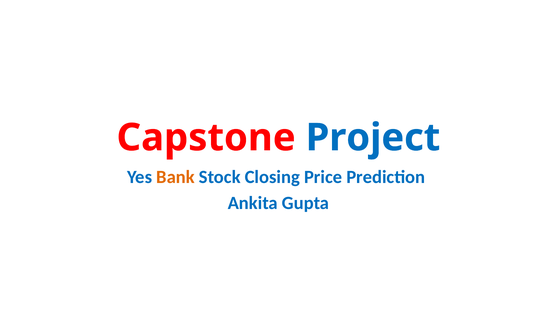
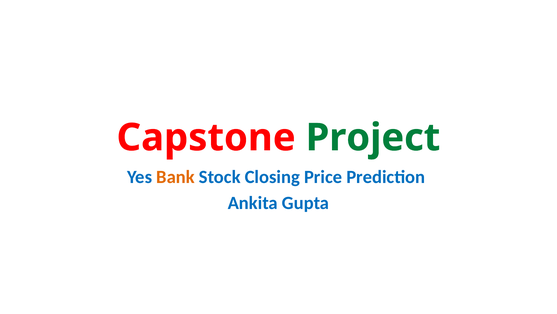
Project colour: blue -> green (373, 137)
